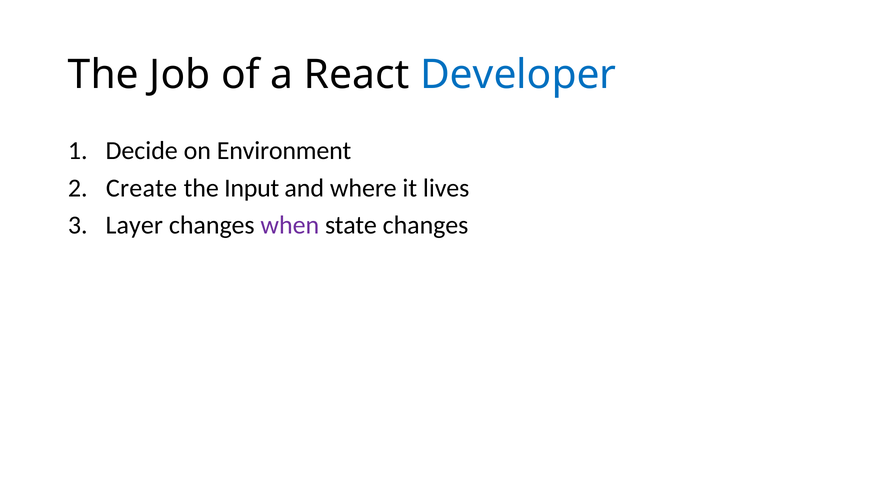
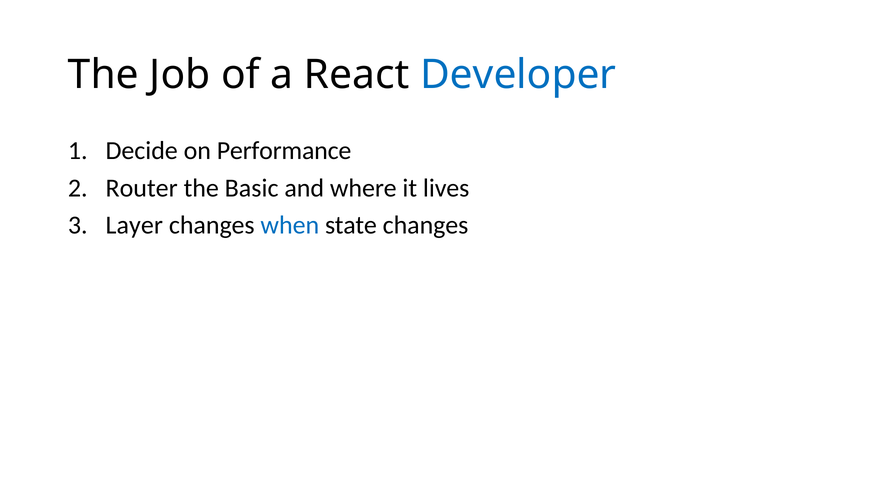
Environment: Environment -> Performance (284, 151)
Create: Create -> Router (142, 188)
Input: Input -> Basic (252, 188)
when colour: purple -> blue (290, 225)
